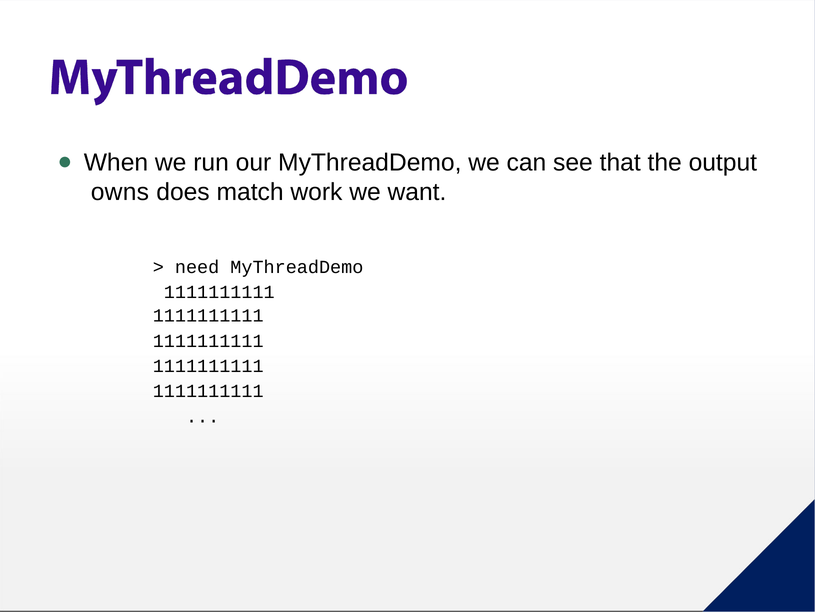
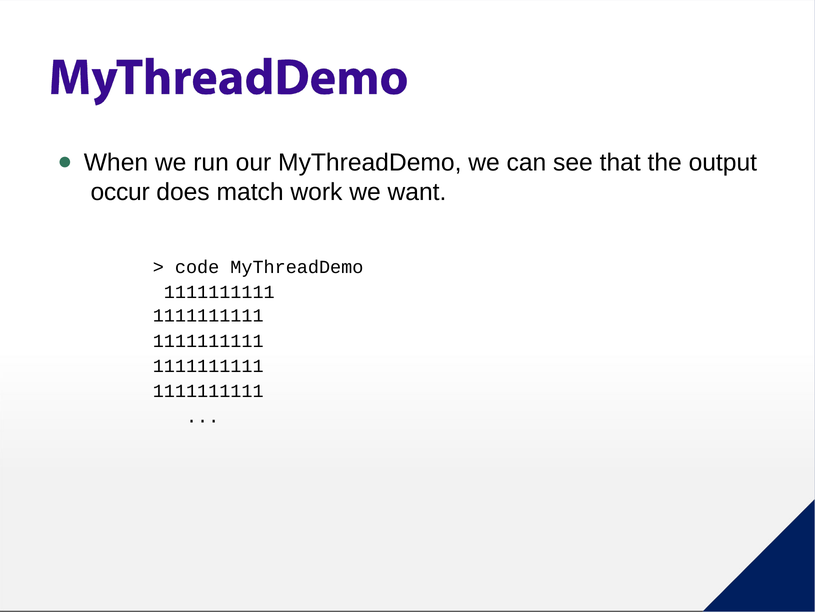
owns: owns -> occur (120, 192)
need: need -> code (197, 267)
